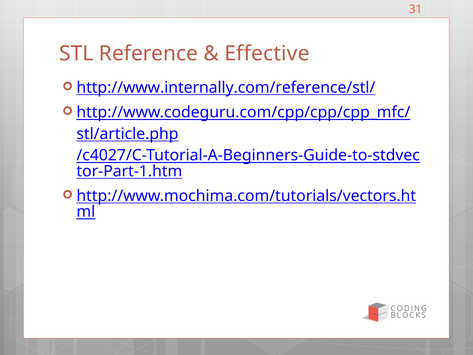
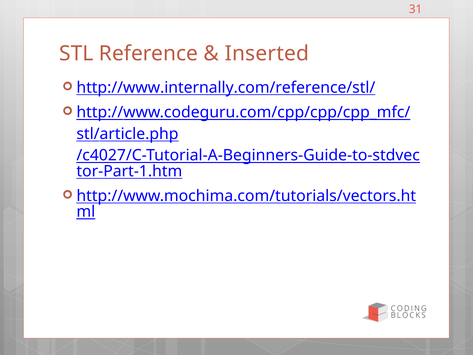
Effective: Effective -> Inserted (267, 53)
